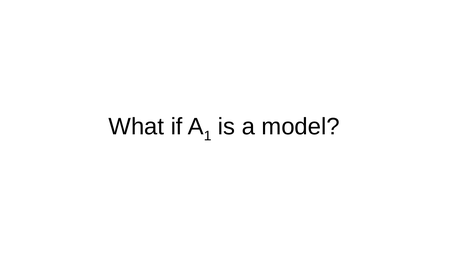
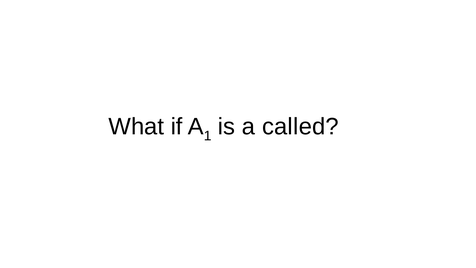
model: model -> called (300, 126)
